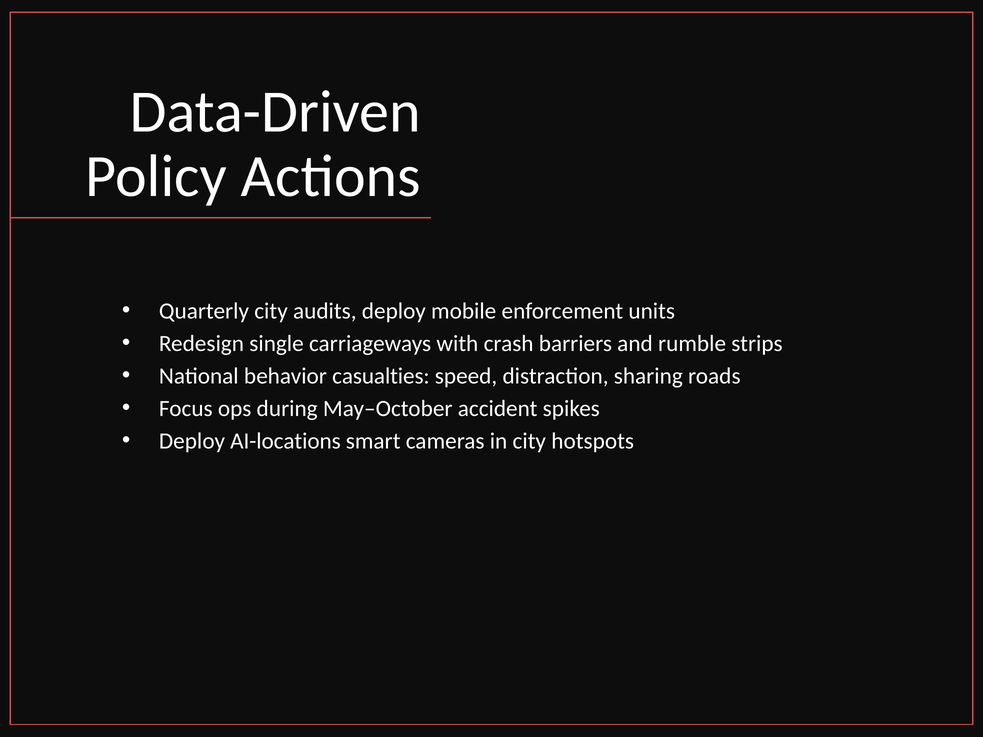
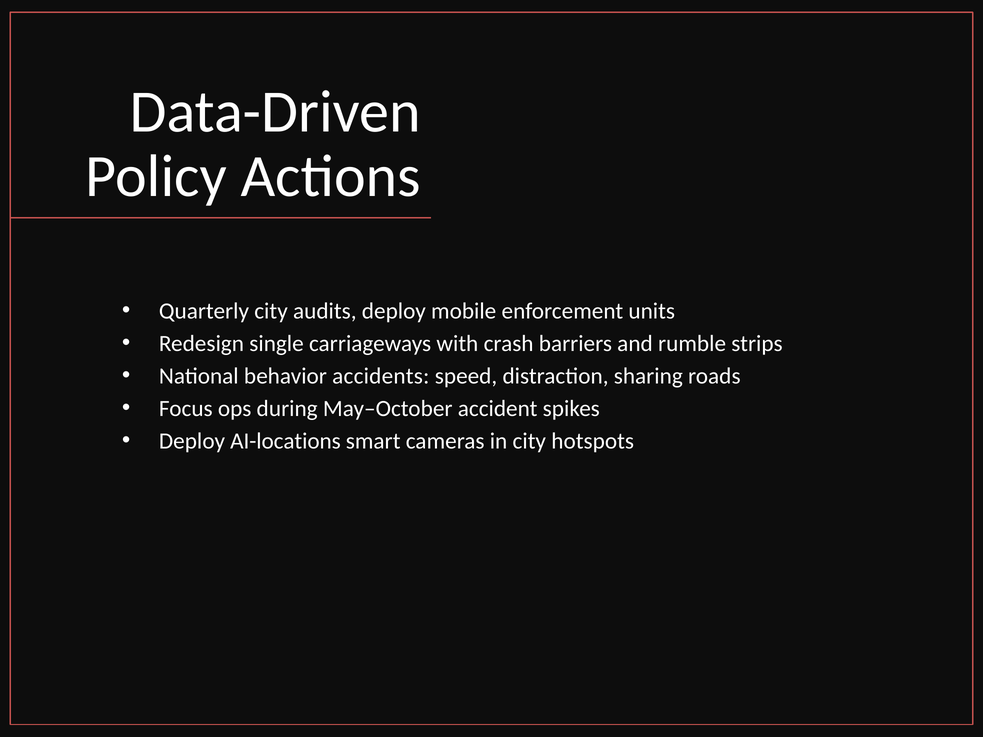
casualties: casualties -> accidents (381, 376)
